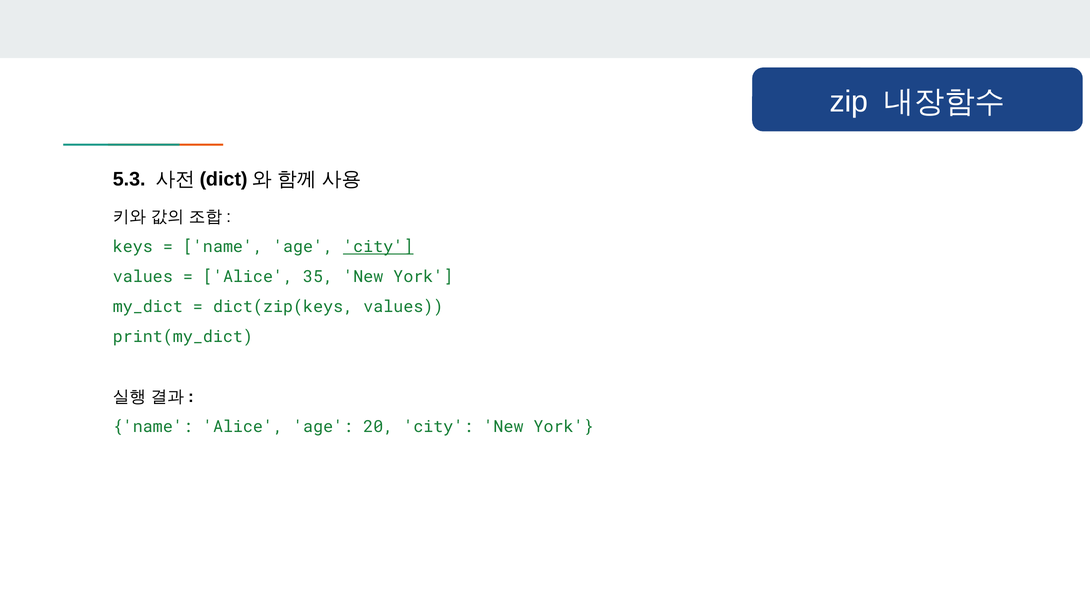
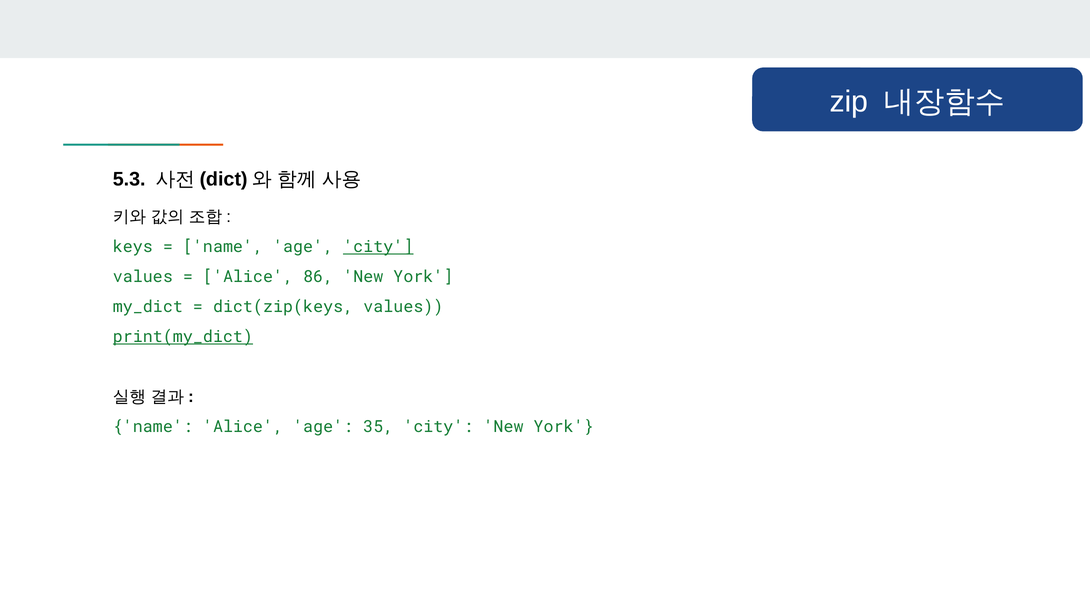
35: 35 -> 86 (318, 277)
print(my_dict underline: none -> present (183, 337)
20: 20 -> 35 (378, 427)
